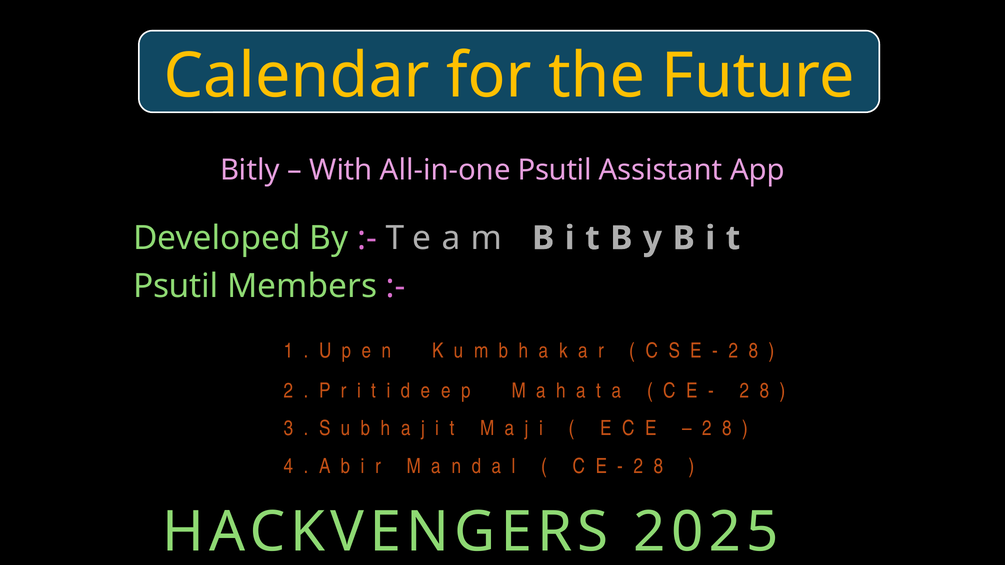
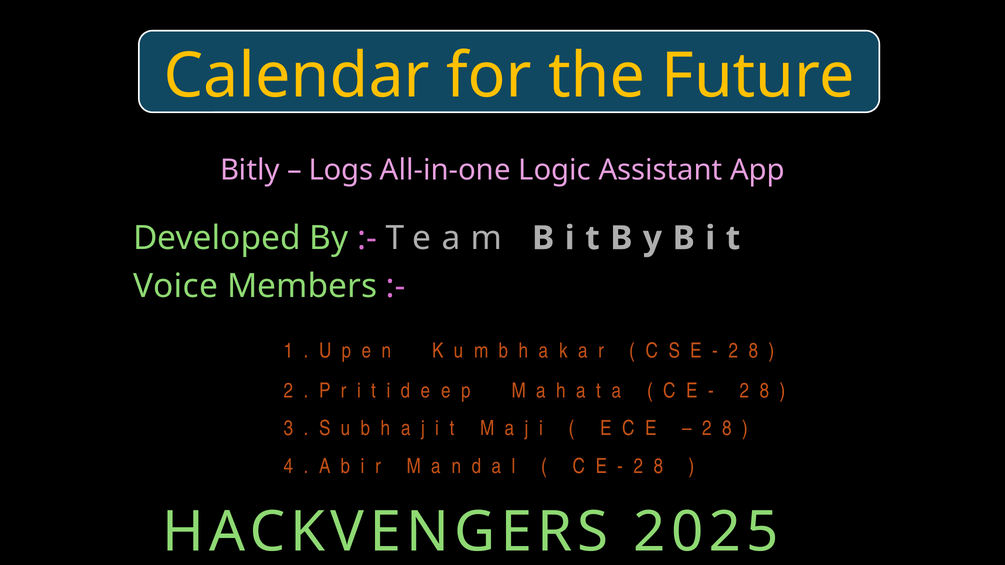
With: With -> Logs (341, 170)
All-in-one Psutil: Psutil -> Logic (555, 170)
Psutil: Psutil -> Voice (176, 286)
